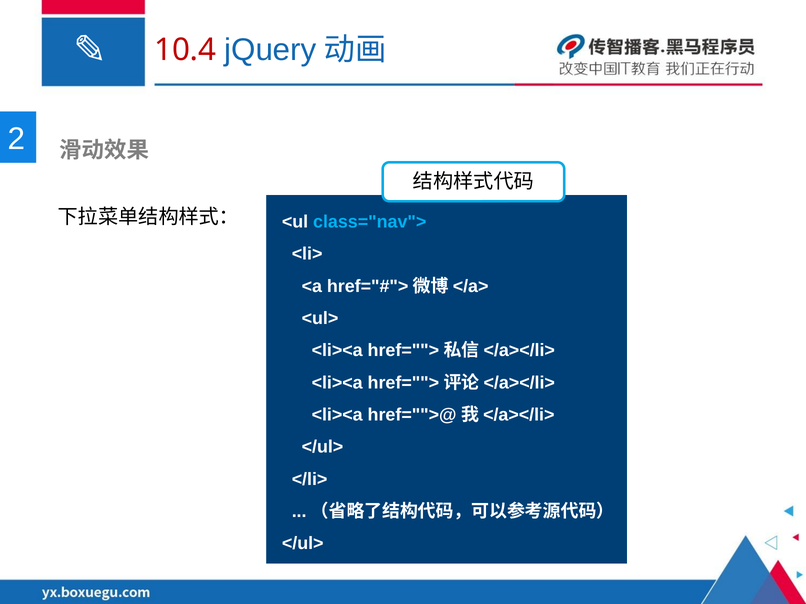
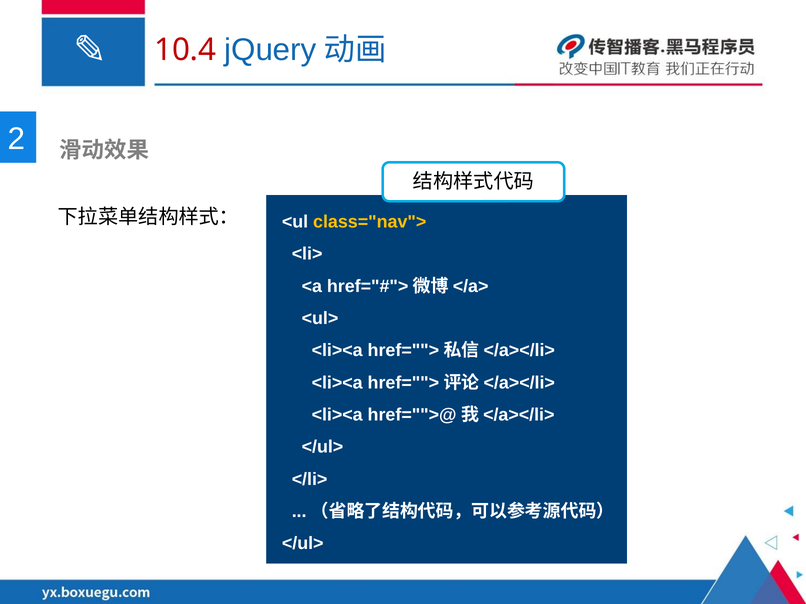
class="nav"> colour: light blue -> yellow (370, 222)
